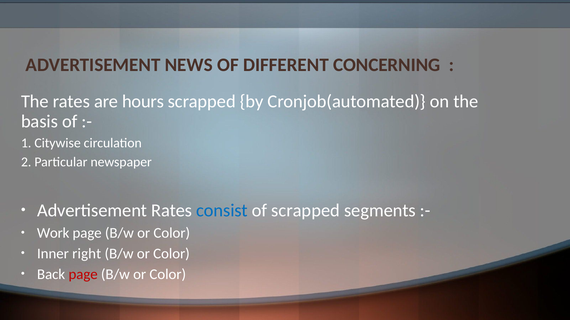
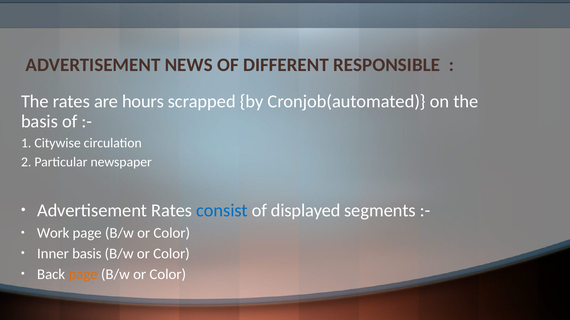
CONCERNING: CONCERNING -> RESPONSIBLE (387, 65)
of scrapped: scrapped -> displayed (306, 211)
Inner right: right -> basis (87, 254)
page colour: red -> orange (83, 275)
